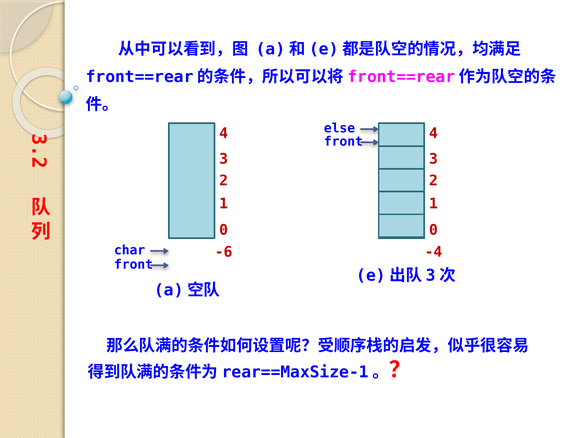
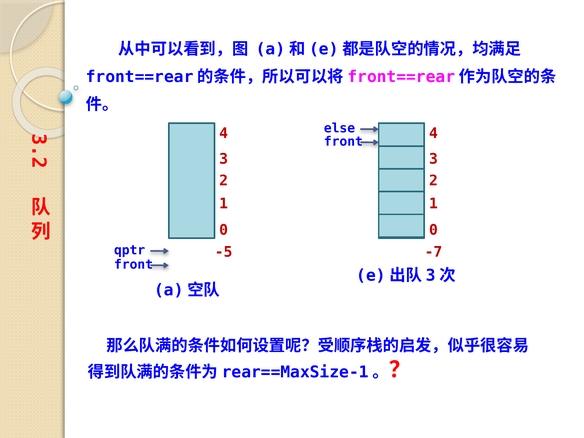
char: char -> qptr (130, 250)
-6: -6 -> -5 (224, 252)
-4: -4 -> -7 (433, 252)
